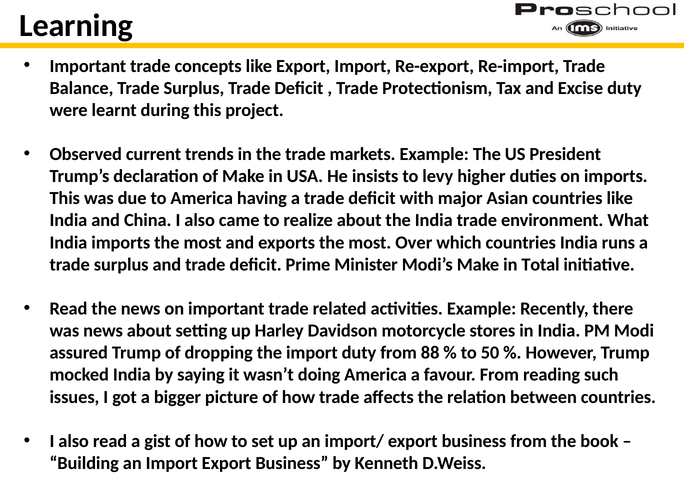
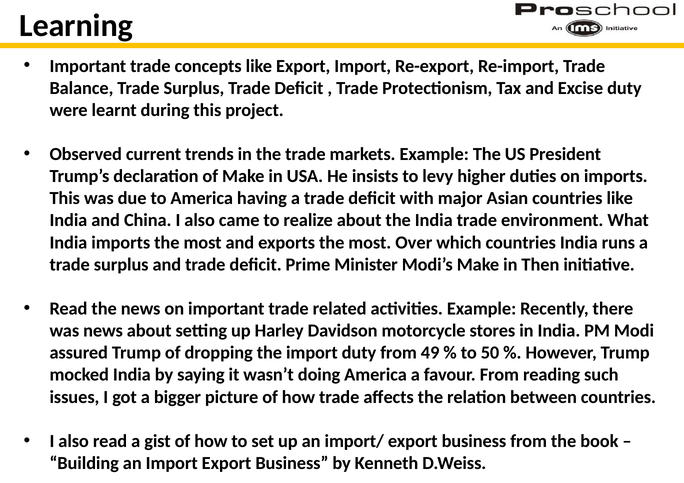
Total: Total -> Then (540, 264)
88: 88 -> 49 (430, 353)
